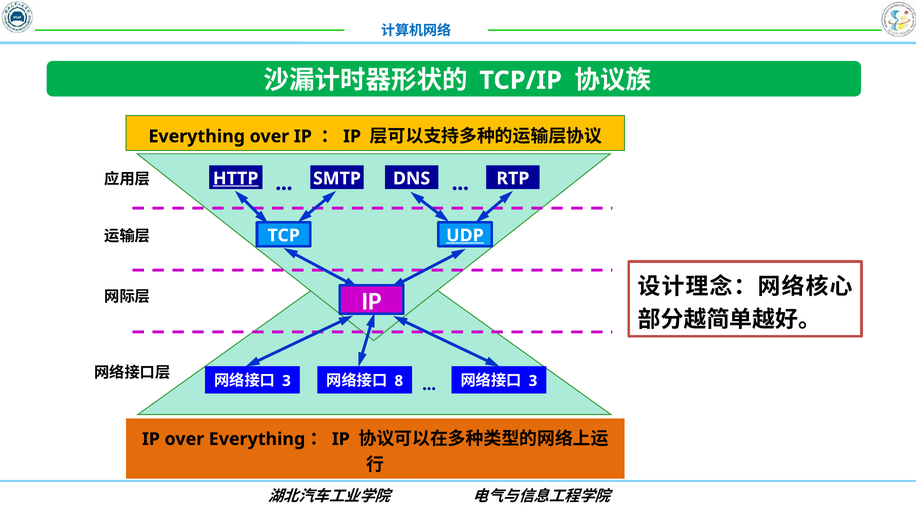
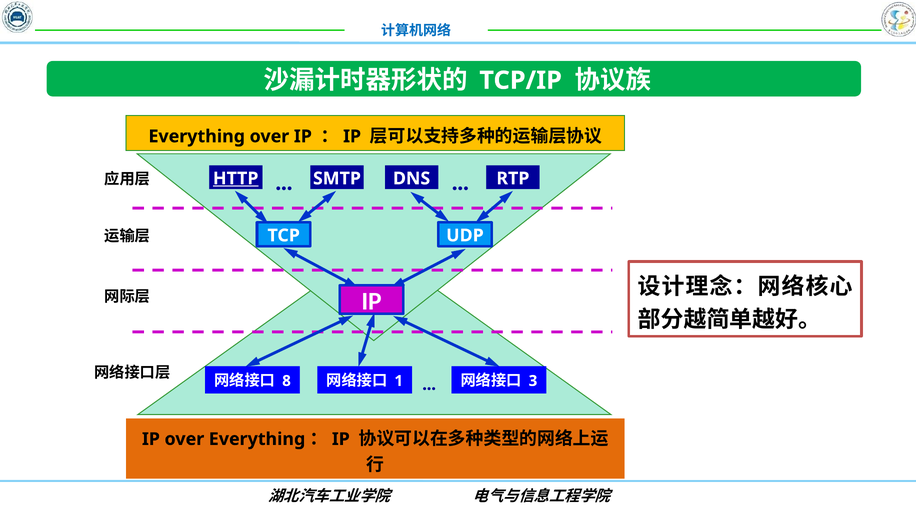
UDP underline: present -> none (465, 236)
3: 3 -> 8 (287, 381)
8: 8 -> 1 (399, 381)
